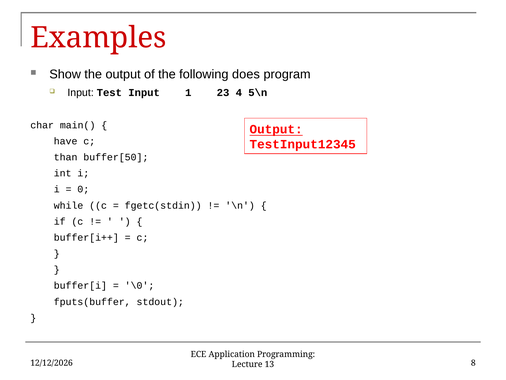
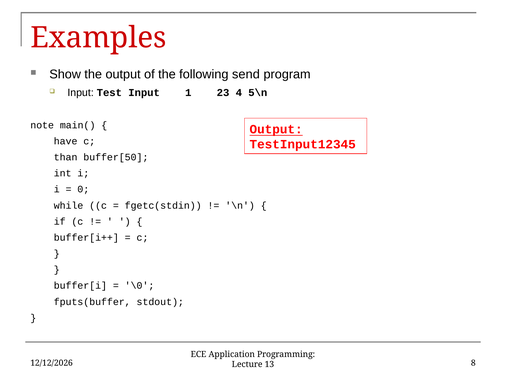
does: does -> send (246, 74)
char: char -> note (42, 125)
